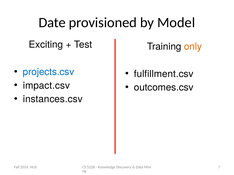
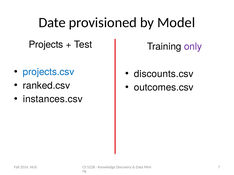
Exciting: Exciting -> Projects (46, 45)
only colour: orange -> purple (193, 47)
fulfillment.csv: fulfillment.csv -> discounts.csv (164, 74)
impact.csv: impact.csv -> ranked.csv (46, 86)
